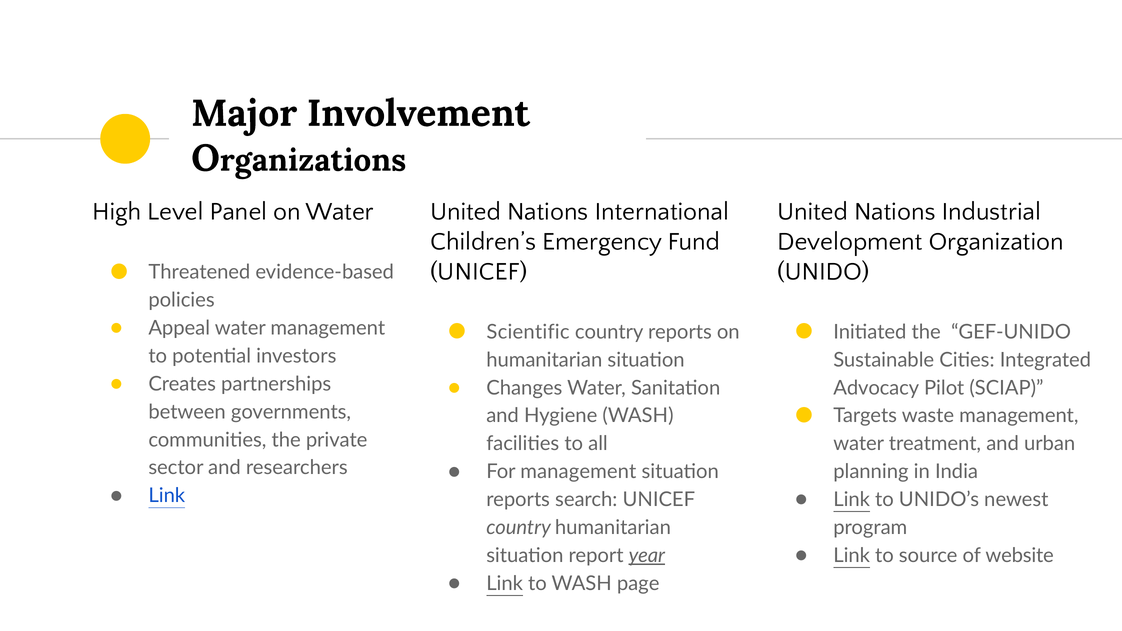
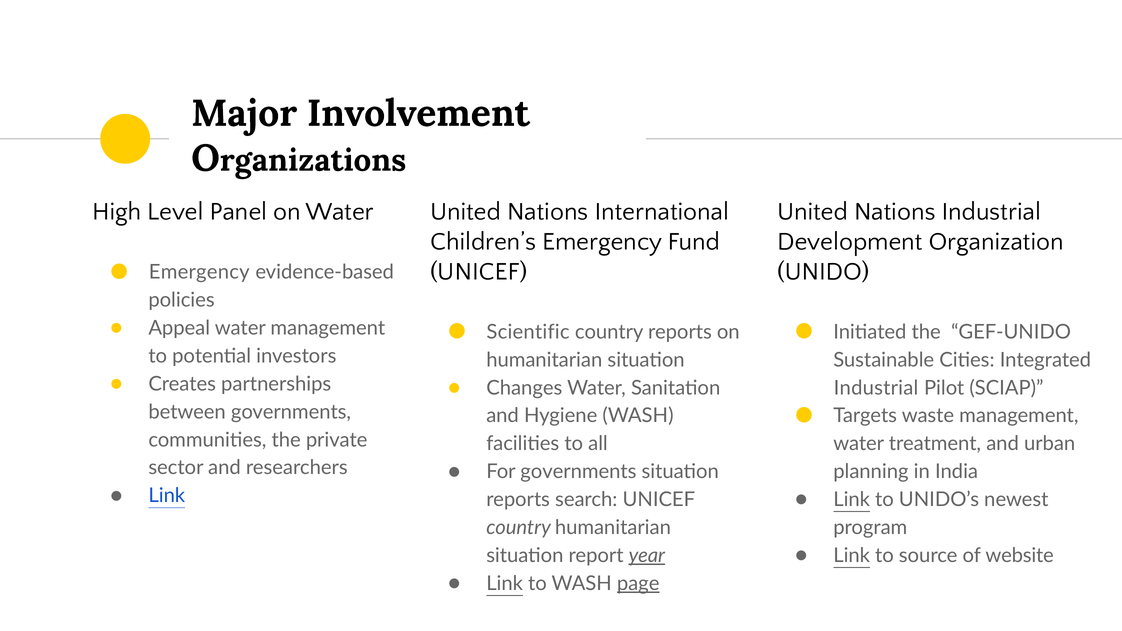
Threatened: Threatened -> Emergency (199, 272)
Advocacy: Advocacy -> Industrial (876, 388)
For management: management -> governments (578, 472)
page underline: none -> present (638, 584)
